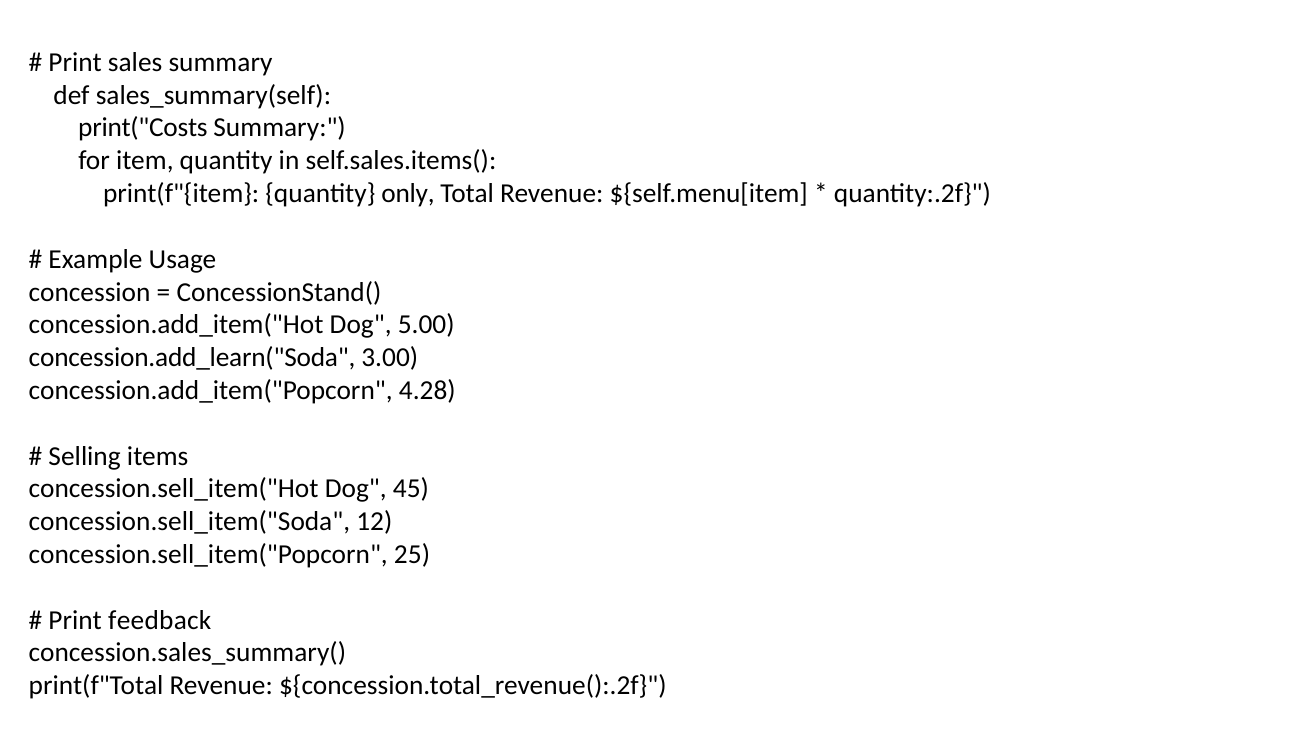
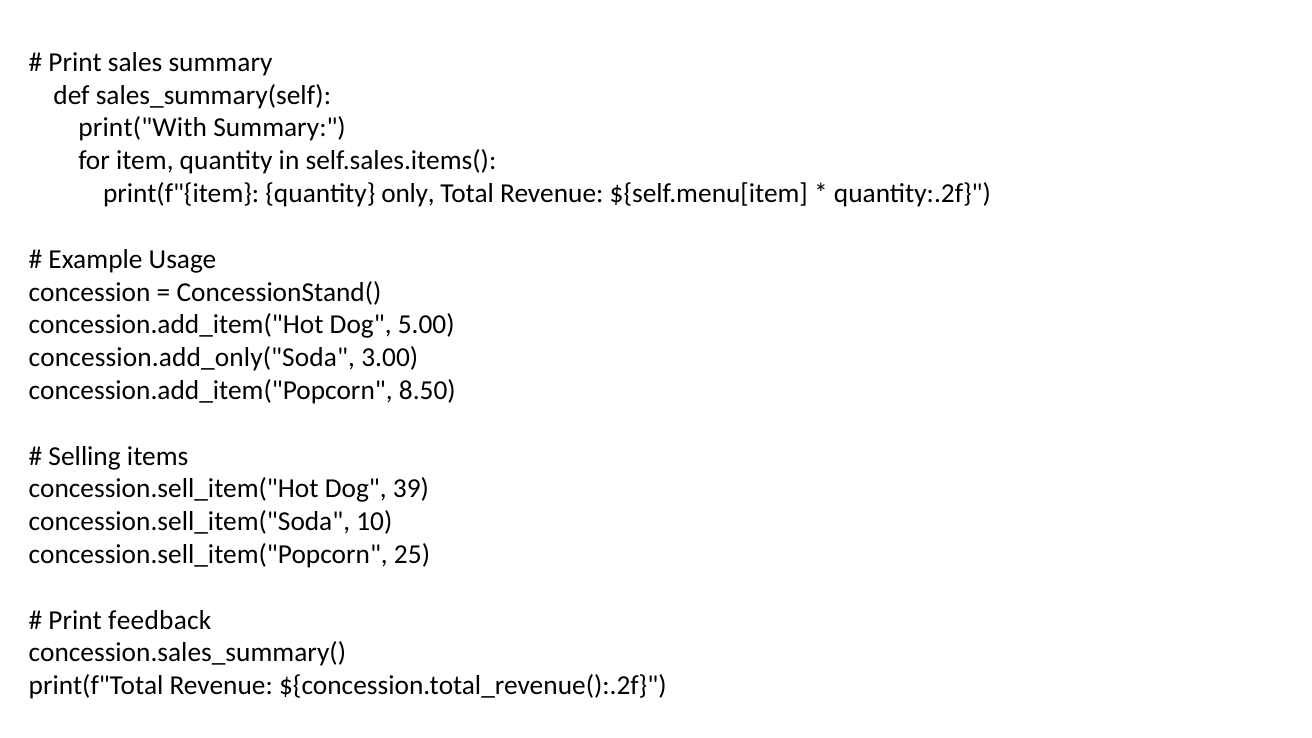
print("Costs: print("Costs -> print("With (143, 128)
concession.add_learn("Soda: concession.add_learn("Soda -> concession.add_only("Soda (192, 358)
4.28: 4.28 -> 8.50 (427, 390)
45: 45 -> 39 (411, 489)
12: 12 -> 10 (374, 522)
